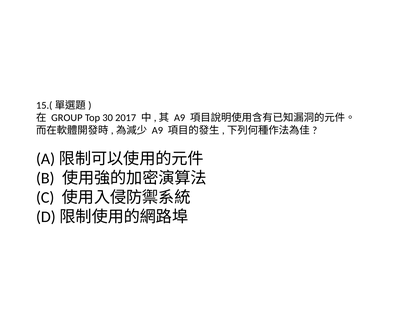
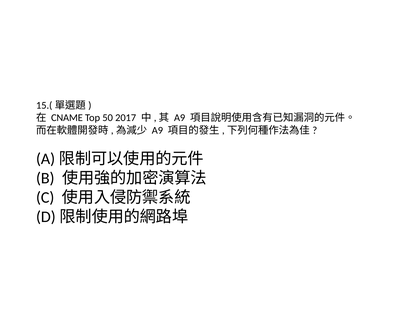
GROUP: GROUP -> CNAME (67, 118)
30: 30 -> 50 (108, 118)
